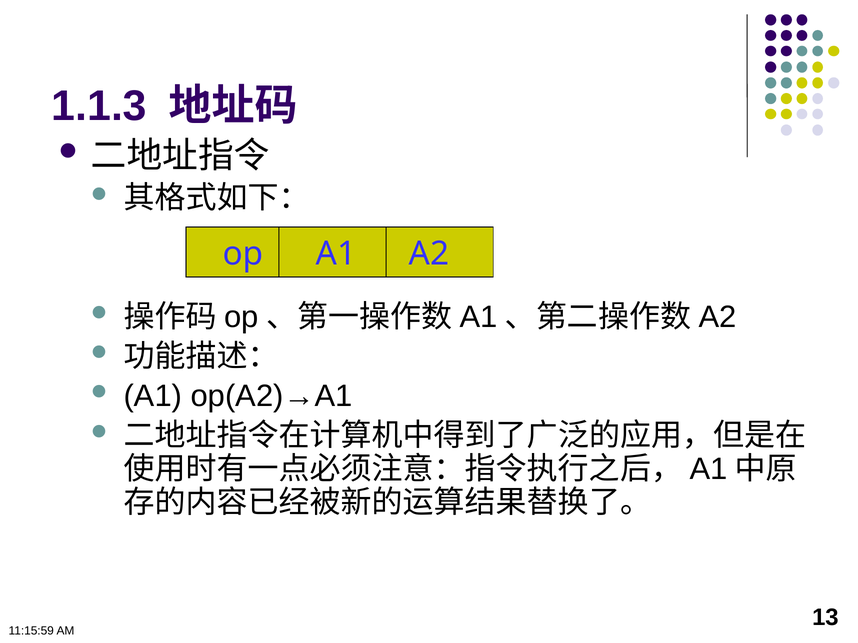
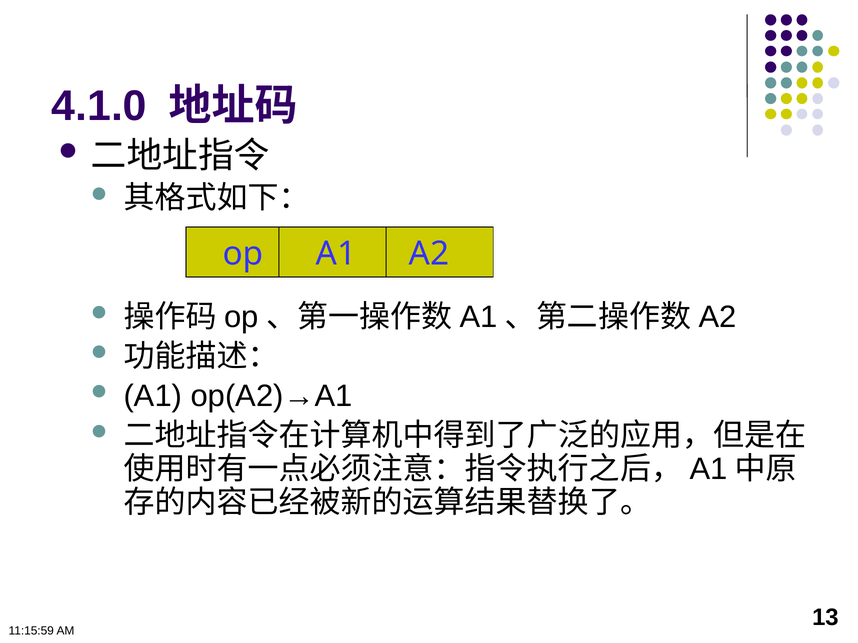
1.1.3: 1.1.3 -> 4.1.0 (99, 106)
